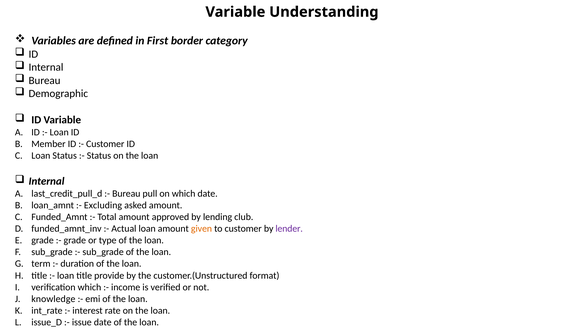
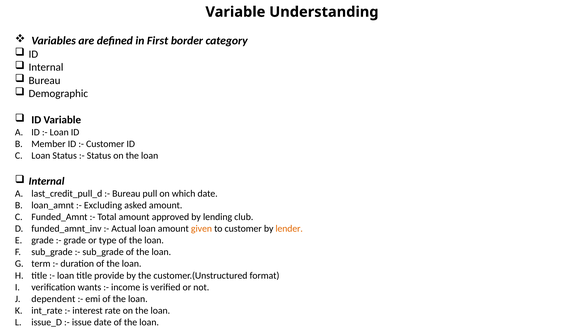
lender colour: purple -> orange (289, 229)
verification which: which -> wants (89, 287)
knowledge: knowledge -> dependent (53, 299)
